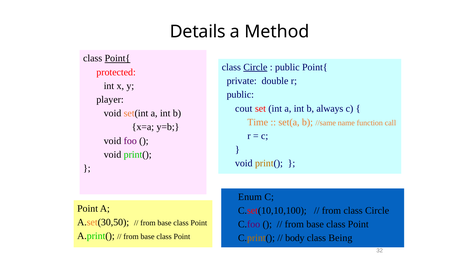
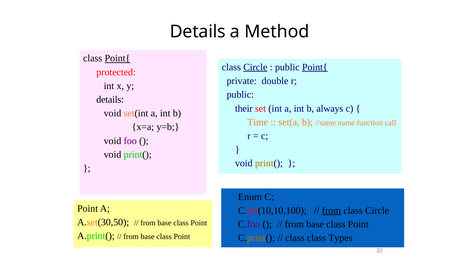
Point{ underline: none -> present (315, 67)
player: player -> details (110, 100)
cout: cout -> their (244, 109)
from underline: none -> present (331, 211)
body: body -> class (295, 238)
Being: Being -> Types (340, 238)
